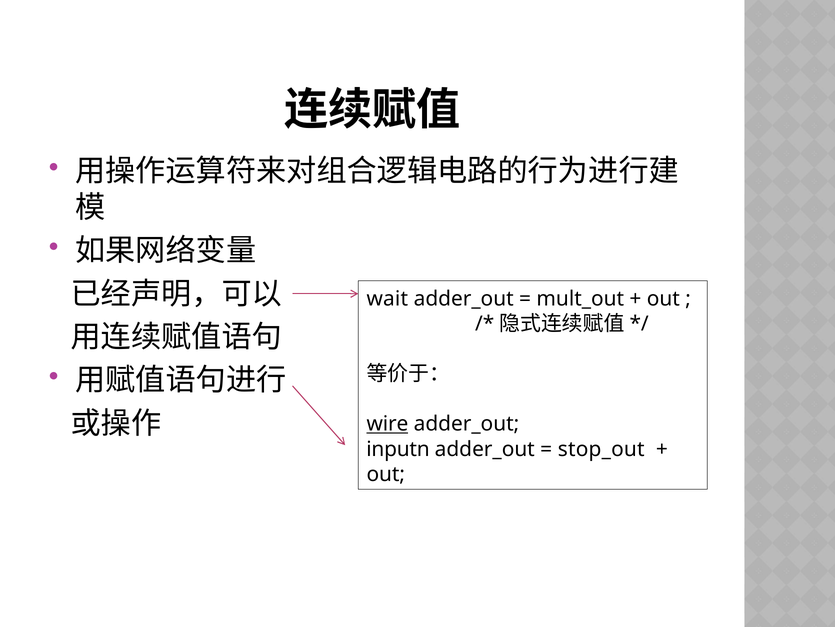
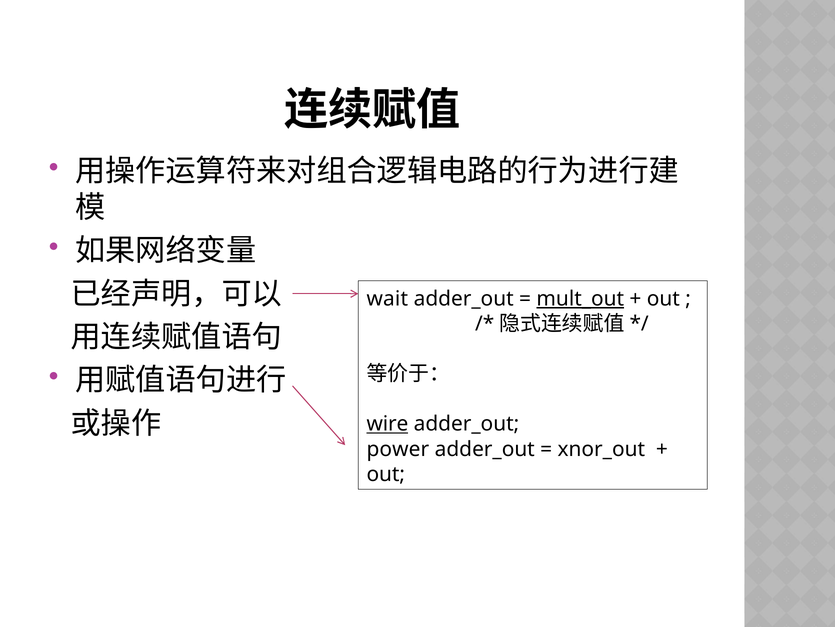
mult_out underline: none -> present (580, 298)
inputn: inputn -> power (398, 449)
stop_out: stop_out -> xnor_out (601, 449)
